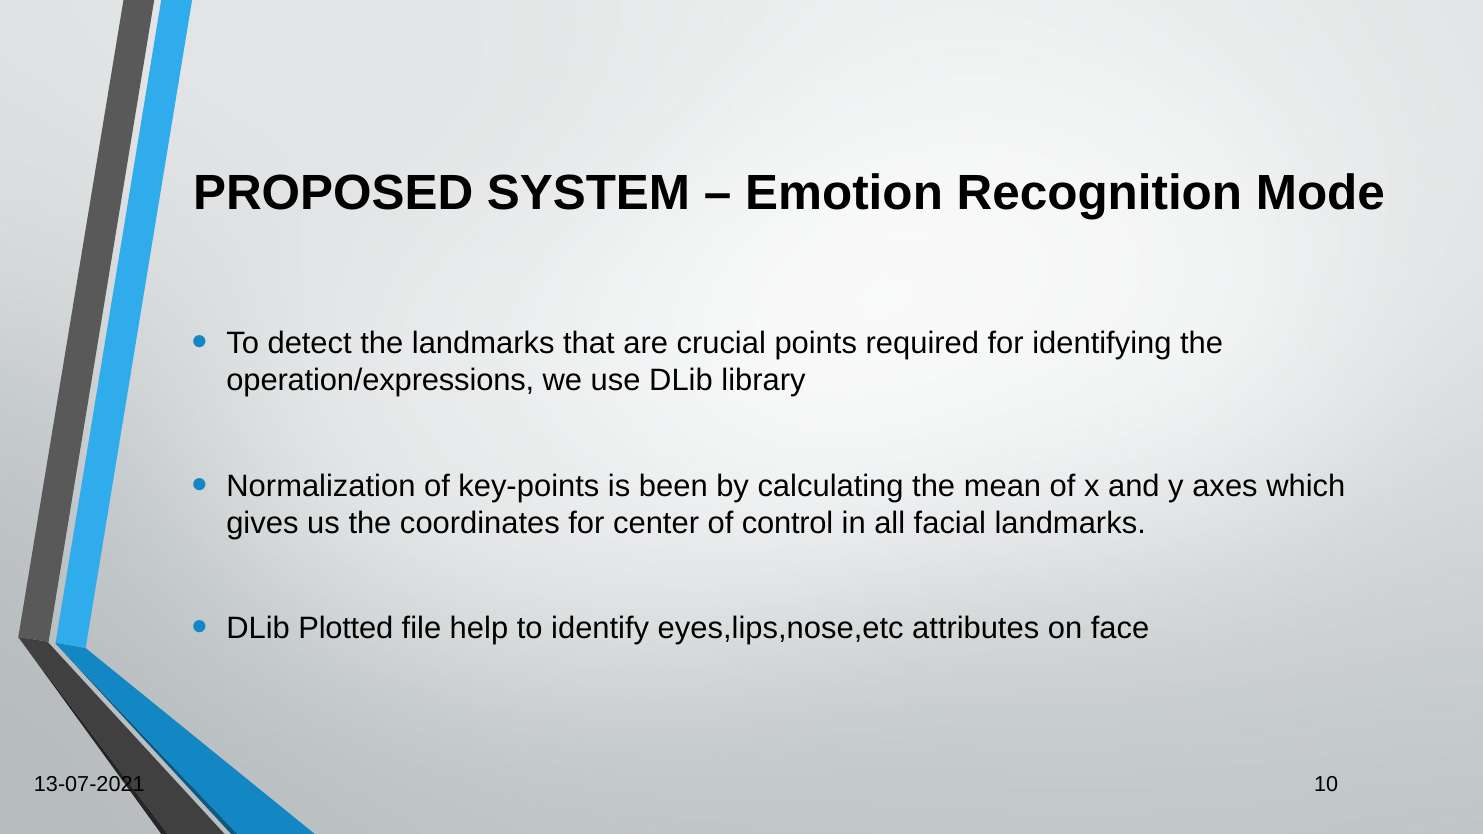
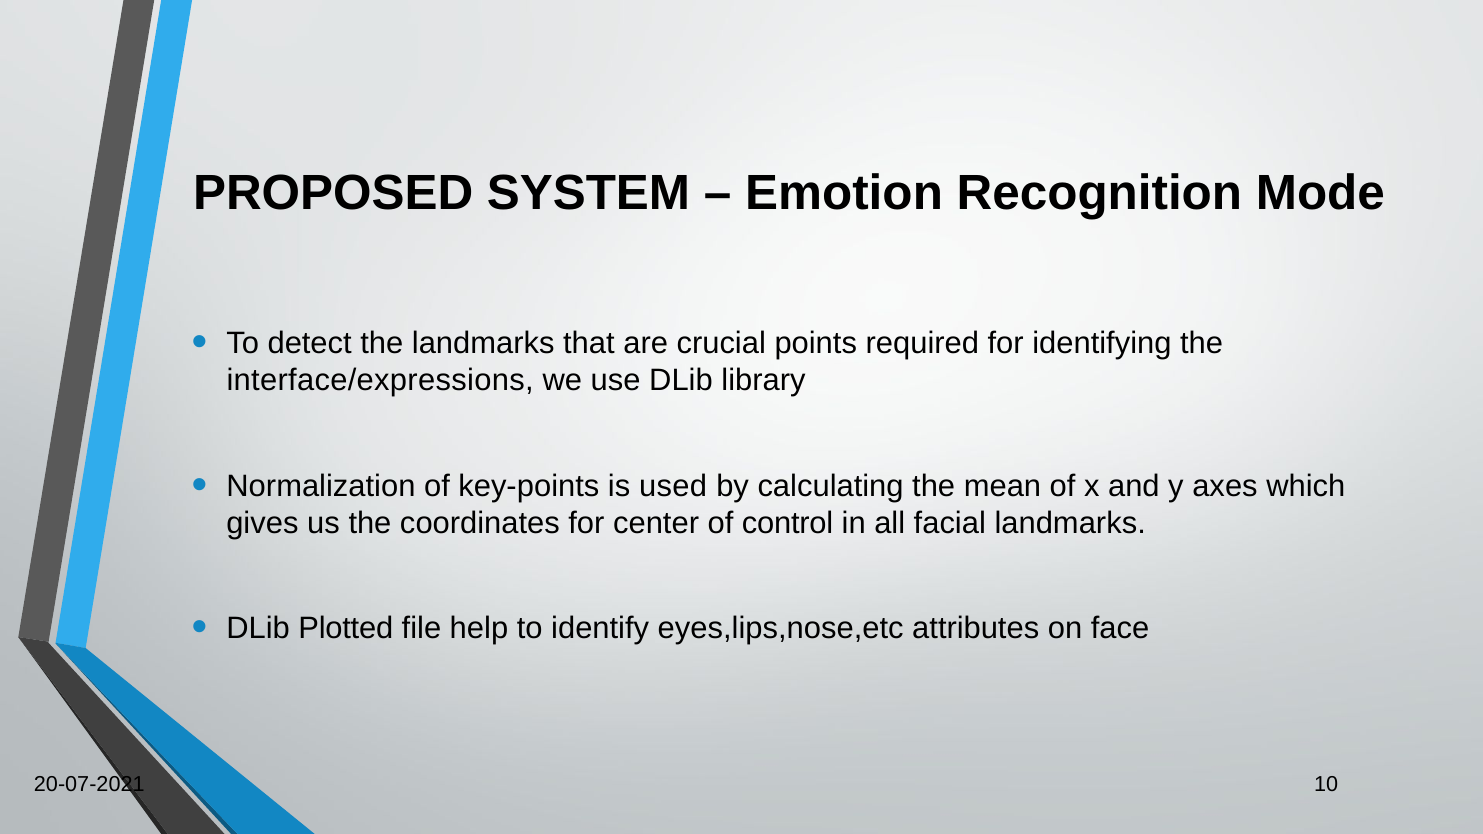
operation/expressions: operation/expressions -> interface/expressions (380, 381)
been: been -> used (673, 486)
13-07-2021: 13-07-2021 -> 20-07-2021 (89, 785)
